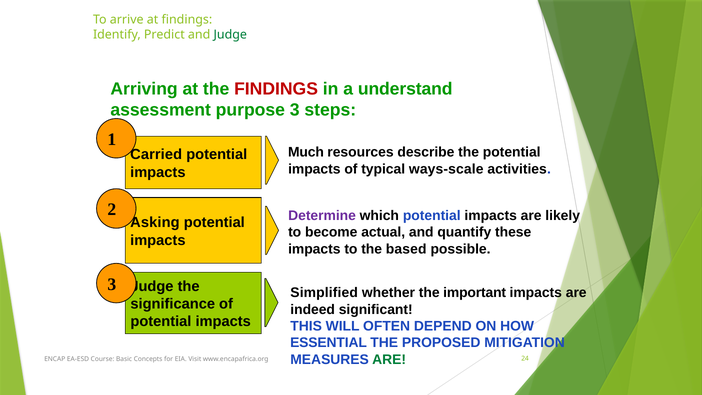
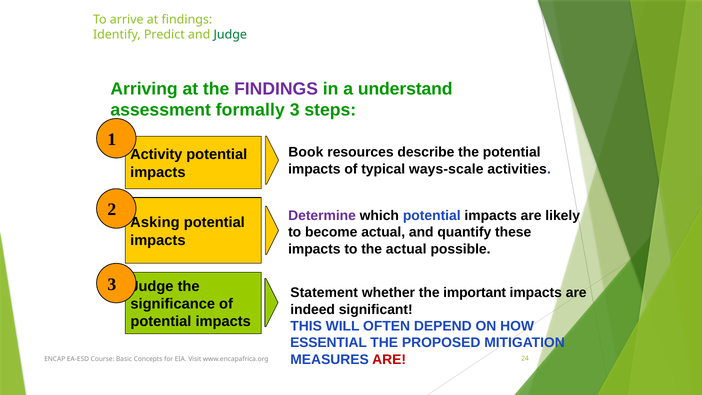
FINDINGS colour: red -> purple (276, 89)
purpose: purpose -> formally (250, 110)
Much: Much -> Book (306, 152)
Carried: Carried -> Activity (156, 155)
the based: based -> actual (406, 249)
Simplified: Simplified -> Statement (324, 293)
ARE colour: green -> red (389, 359)
